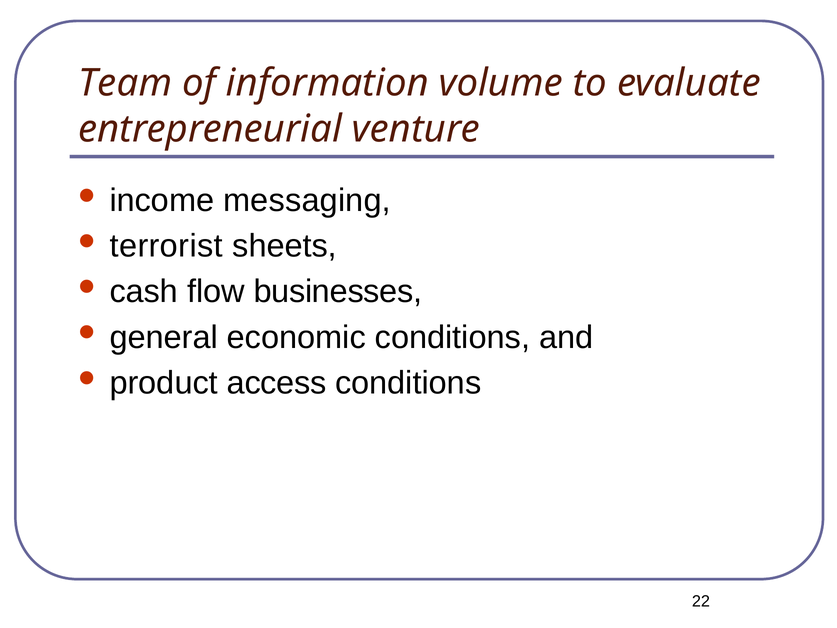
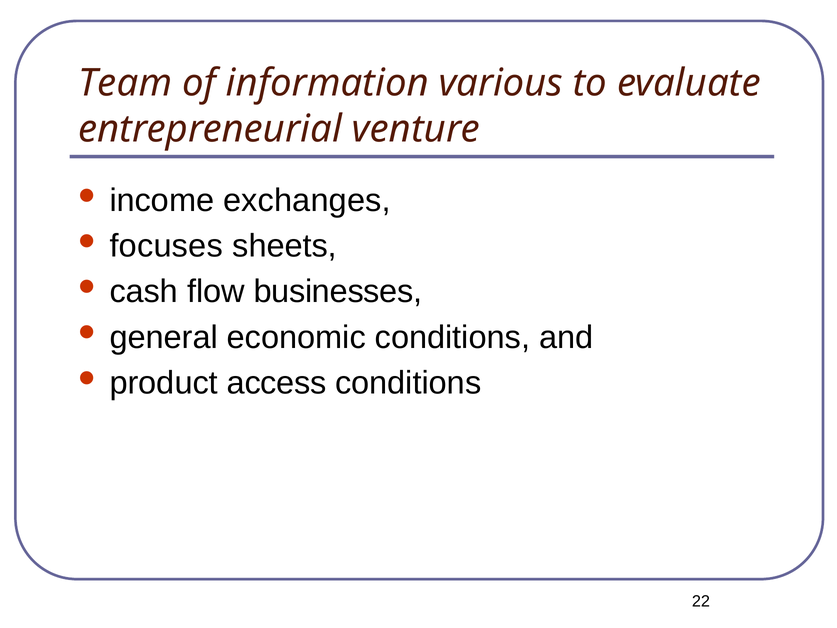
volume: volume -> various (501, 83)
messaging: messaging -> exchanges (307, 200)
terrorist: terrorist -> focuses (166, 246)
